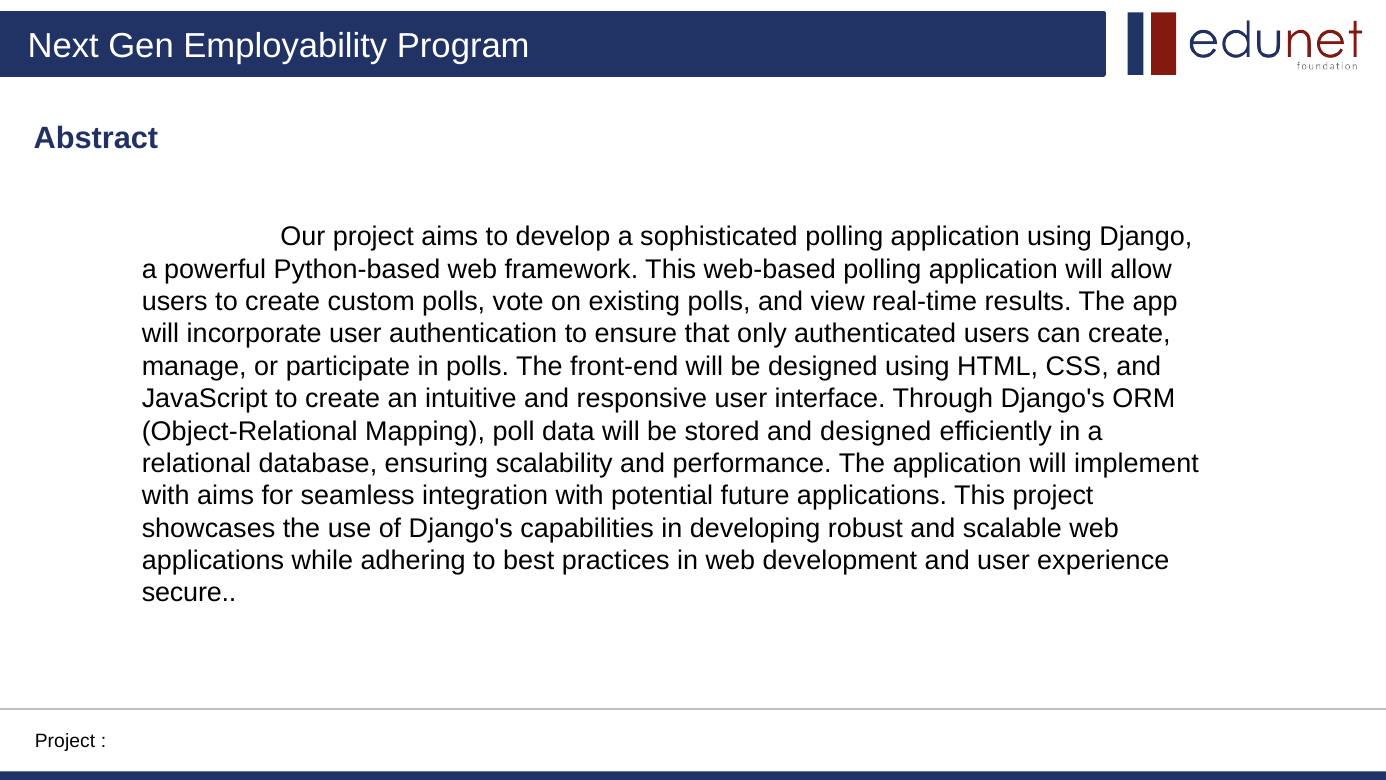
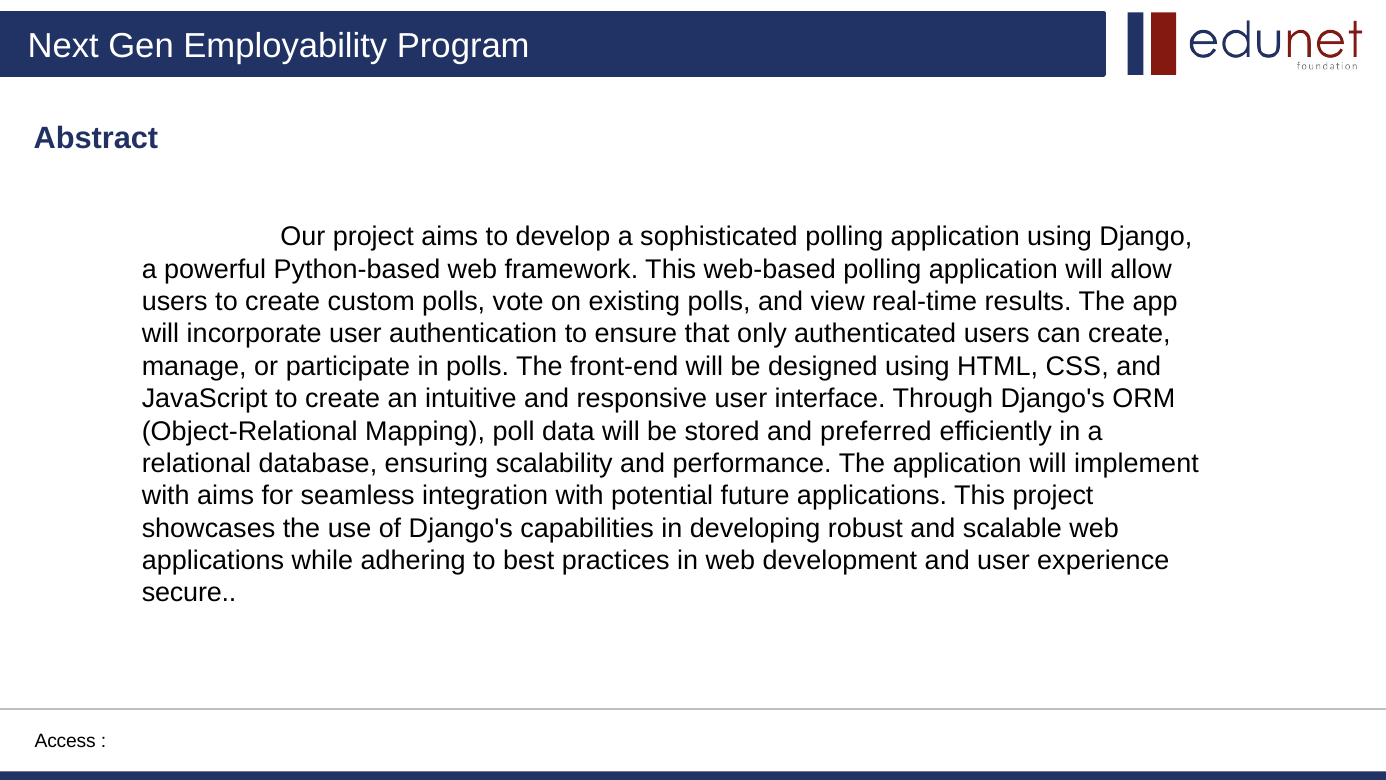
and designed: designed -> preferred (876, 431)
Project: Project -> Access (65, 741)
